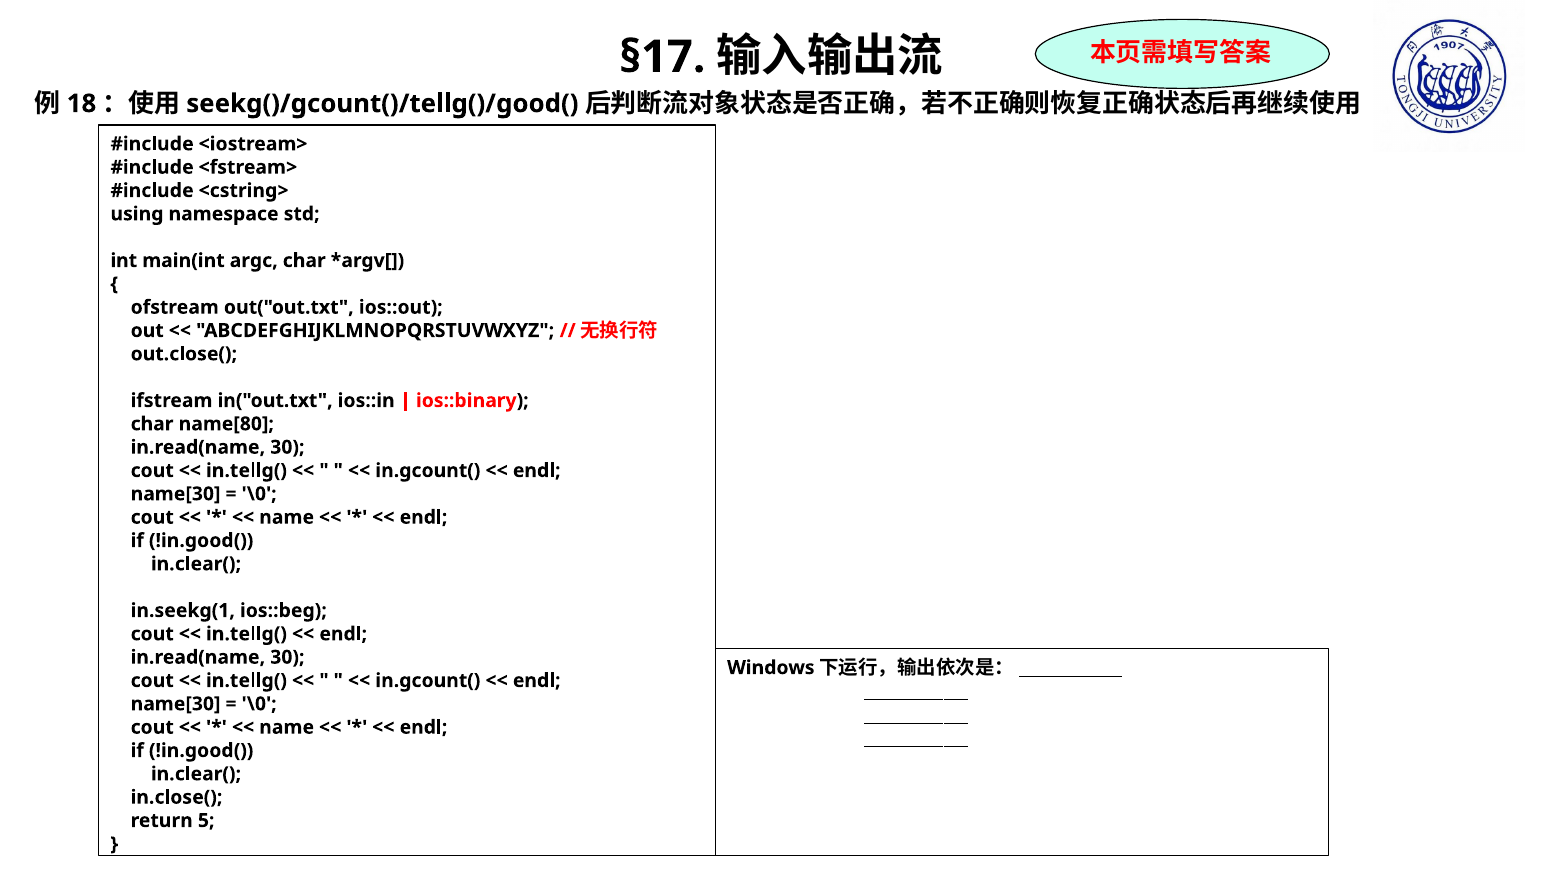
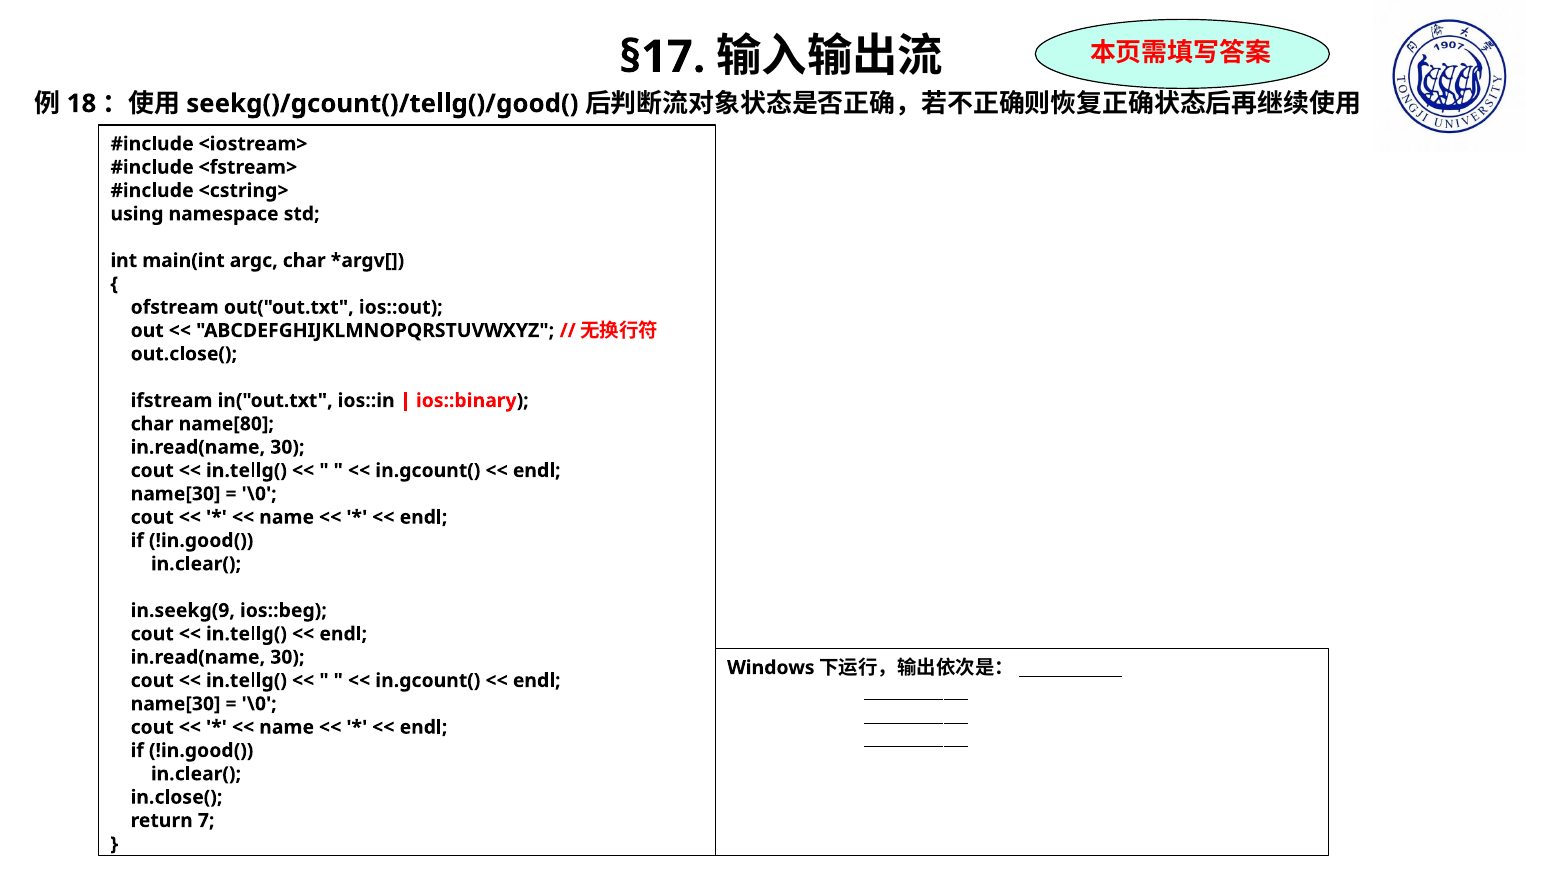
in.seekg(1: in.seekg(1 -> in.seekg(9 (183, 611)
5: 5 -> 7 (206, 821)
